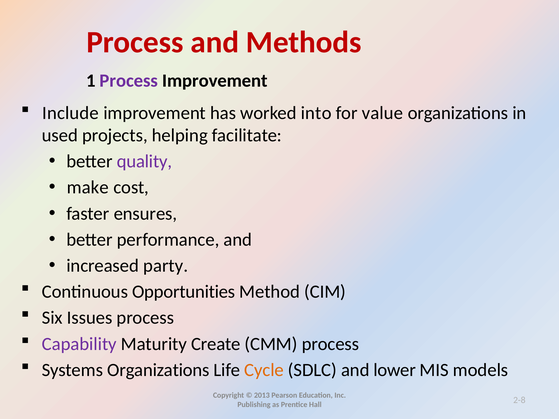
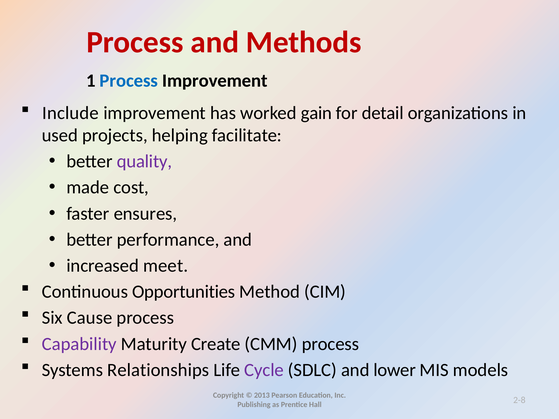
Process colour: purple -> blue (129, 81)
into: into -> gain (316, 113)
value: value -> detail (383, 113)
make: make -> made (88, 188)
party: party -> meet (166, 266)
Issues: Issues -> Cause (90, 318)
Systems Organizations: Organizations -> Relationships (158, 370)
Cycle colour: orange -> purple (264, 370)
